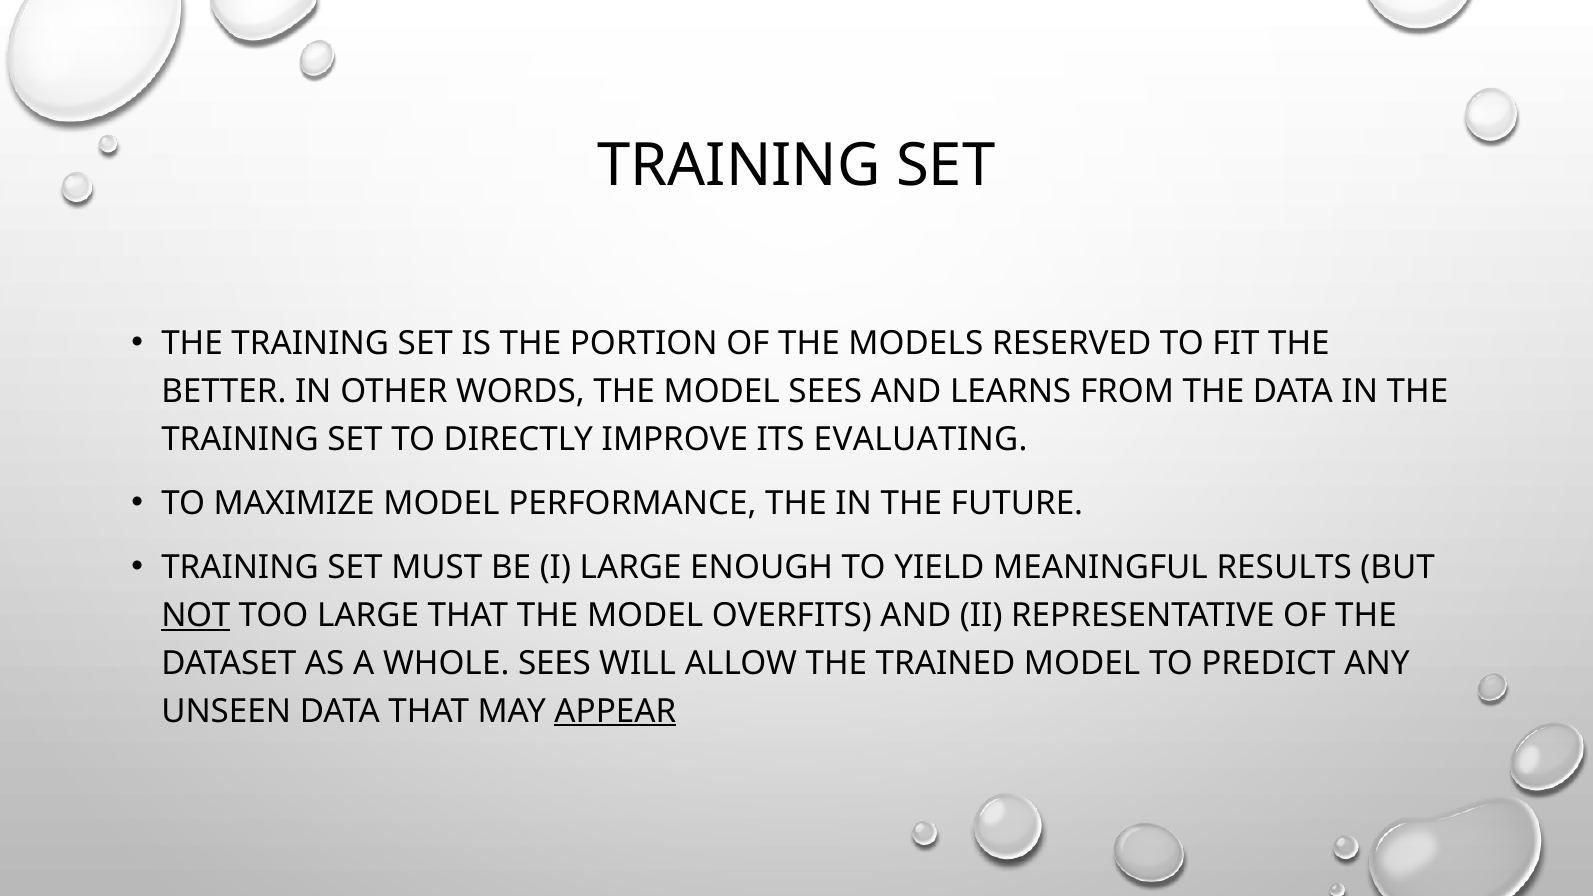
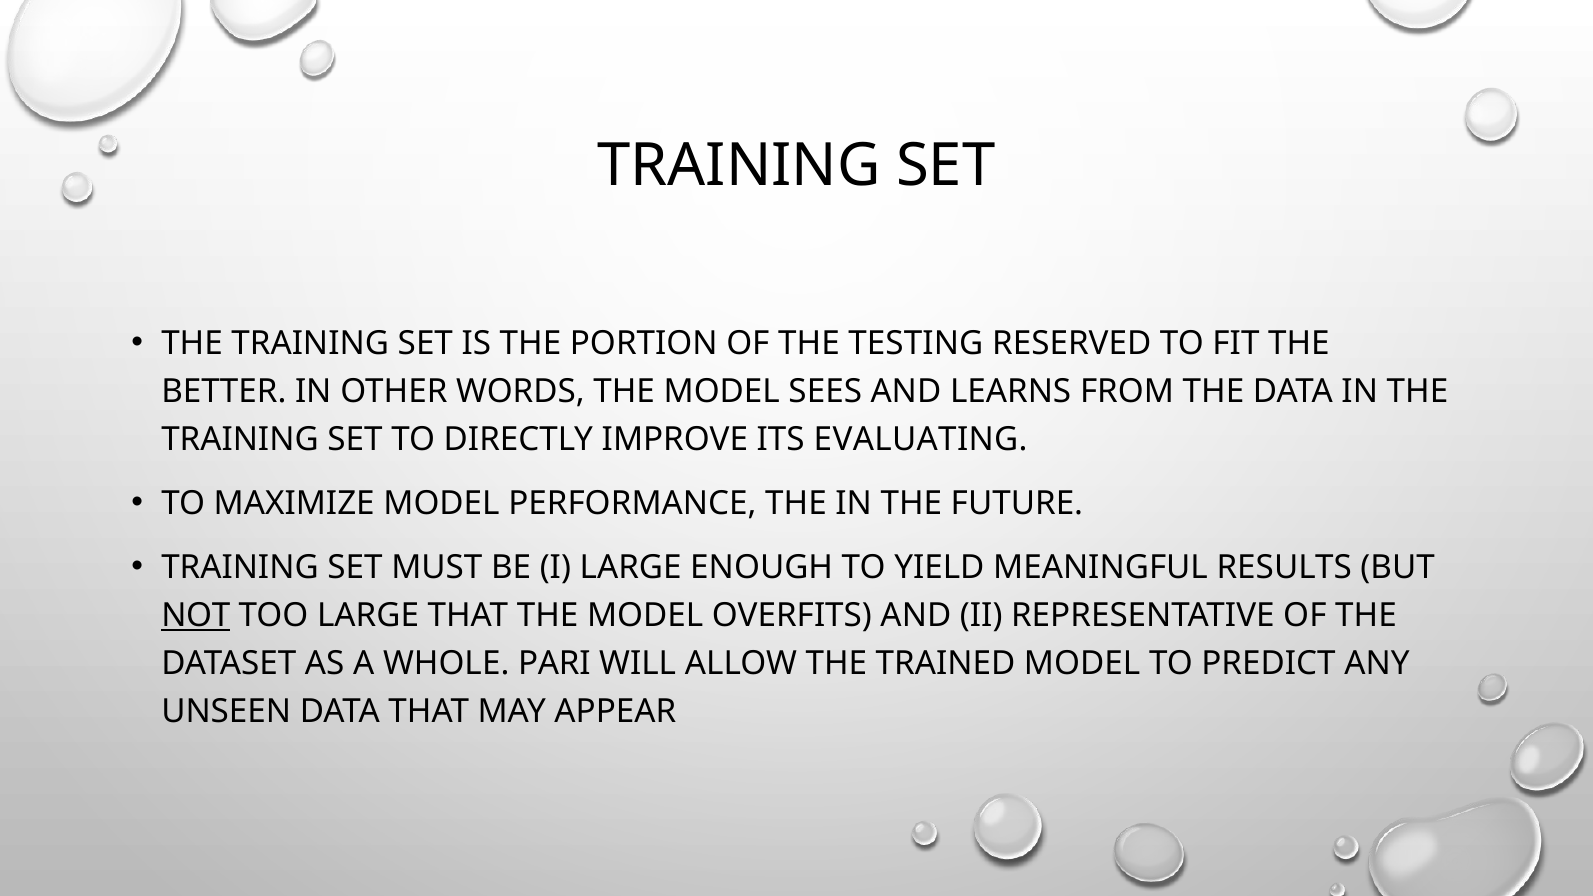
MODELS: MODELS -> TESTING (916, 344)
WHOLE SEES: SEES -> PARI (554, 663)
APPEAR underline: present -> none (615, 711)
